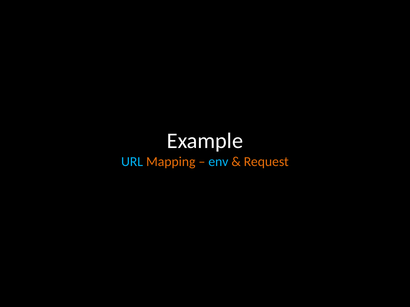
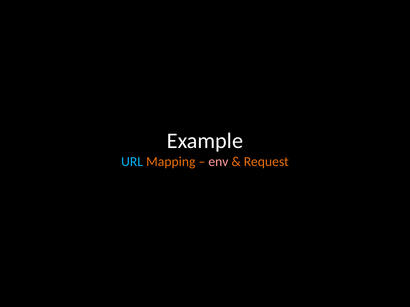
env colour: light blue -> pink (218, 162)
